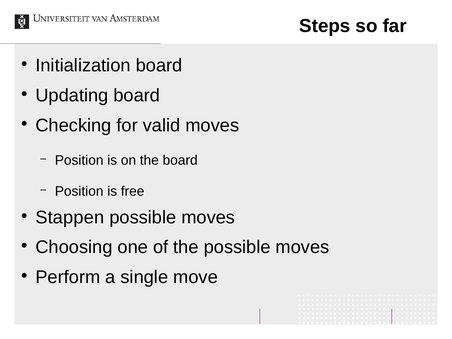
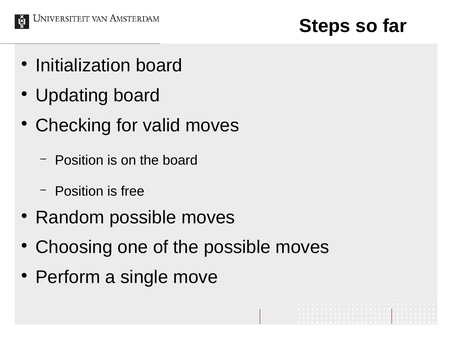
Stappen: Stappen -> Random (70, 217)
